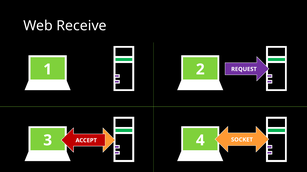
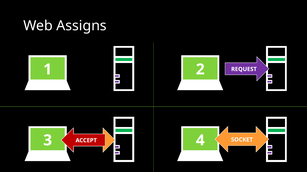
Receive: Receive -> Assigns (82, 26)
